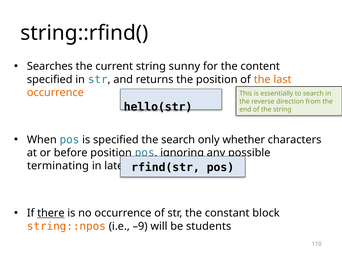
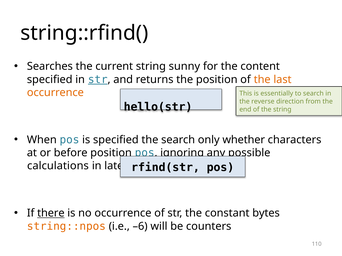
str underline: none -> present (98, 80)
terminating: terminating -> calculations (58, 166)
block: block -> bytes (266, 214)
–9: –9 -> –6 (140, 227)
students: students -> counters (209, 227)
